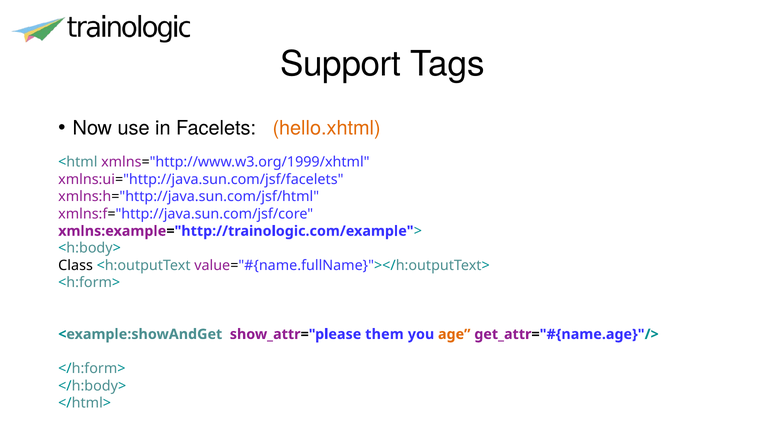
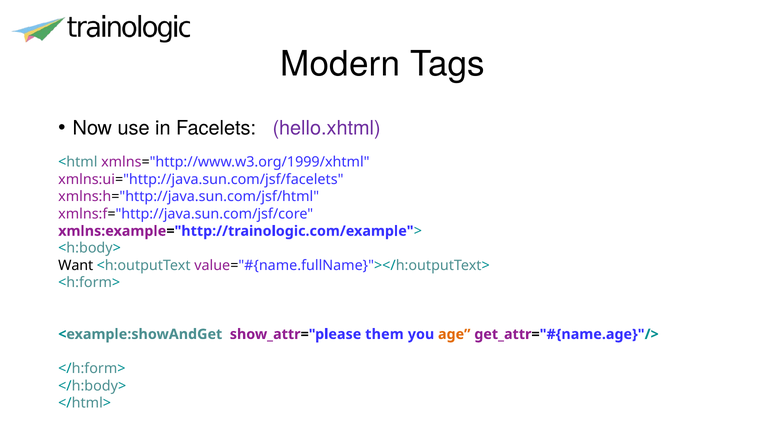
Support: Support -> Modern (340, 64)
hello.xhtml colour: orange -> purple (327, 128)
Class: Class -> Want (76, 266)
